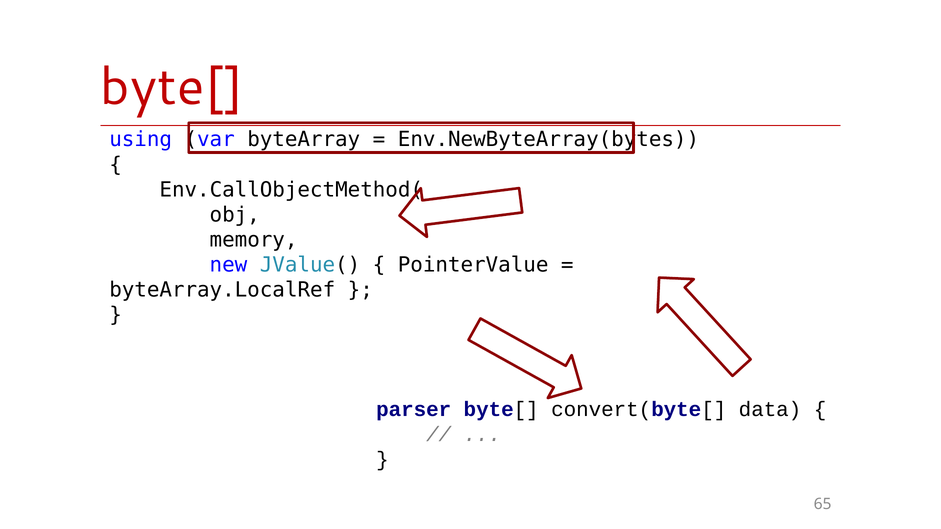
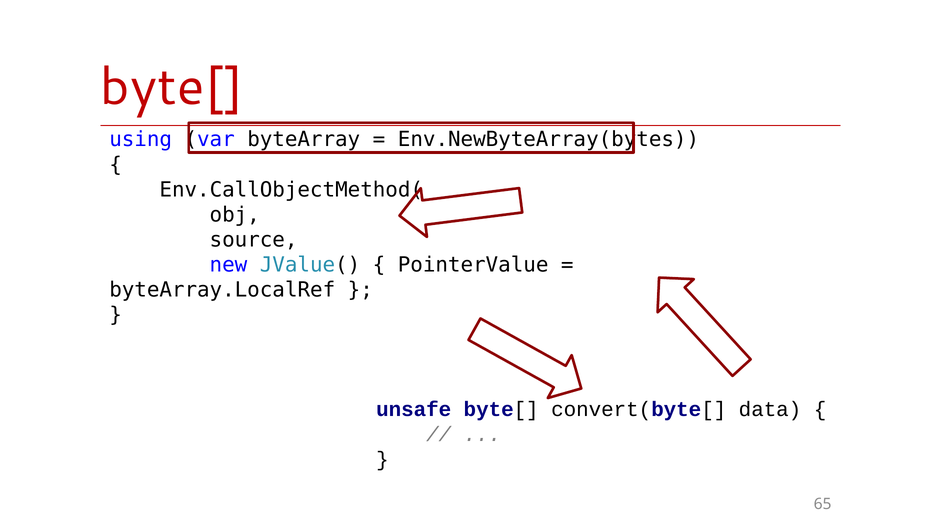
memory: memory -> source (254, 240)
parser: parser -> unsafe (414, 410)
